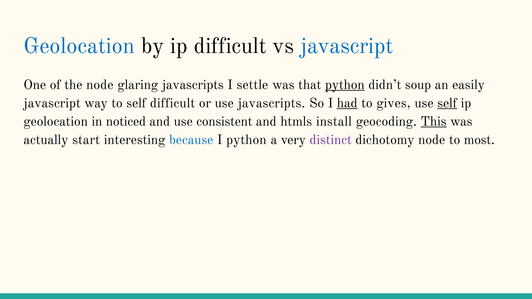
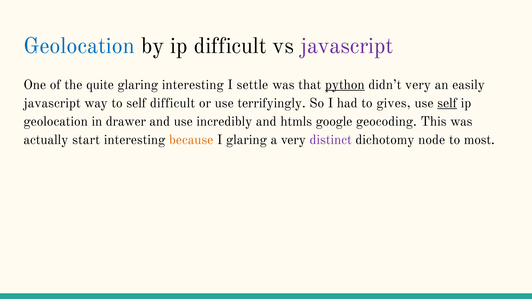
javascript colour: blue -> purple (347, 46)
the node: node -> quite (100, 85)
glaring javascripts: javascripts -> interesting (193, 85)
didn’t soup: soup -> very (418, 85)
use javascripts: javascripts -> terrifyingly (272, 103)
had underline: present -> none (347, 103)
noticed: noticed -> drawer (126, 121)
consistent: consistent -> incredibly (224, 121)
install: install -> google (334, 121)
This underline: present -> none (434, 121)
because colour: blue -> orange (191, 140)
I python: python -> glaring (246, 140)
